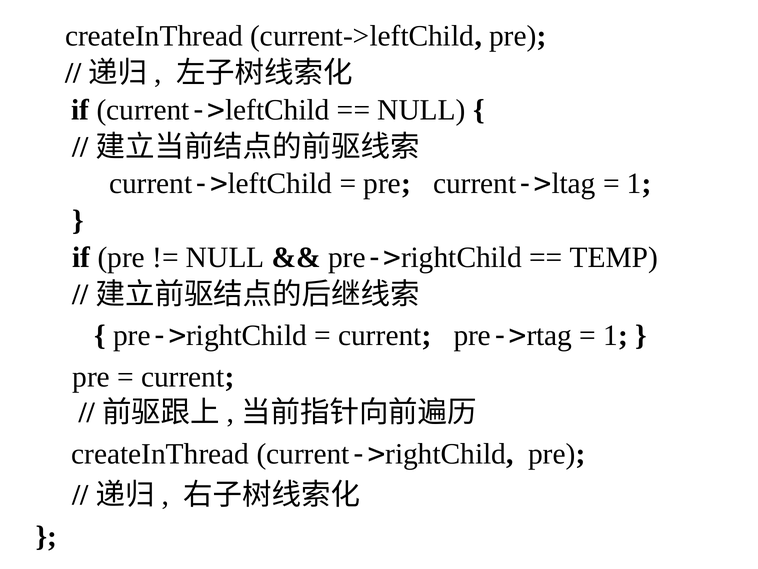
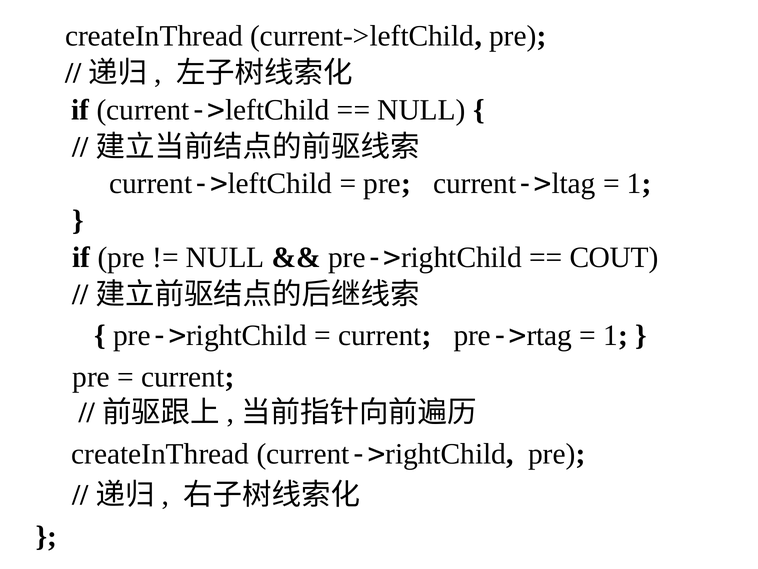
TEMP: TEMP -> COUT (614, 257)
